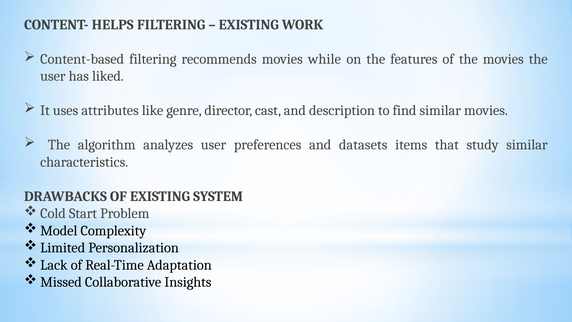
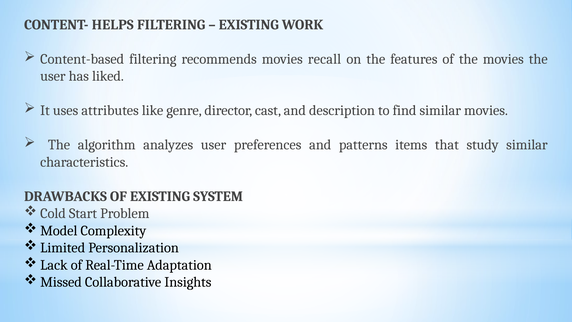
while: while -> recall (324, 59)
datasets: datasets -> patterns (363, 145)
